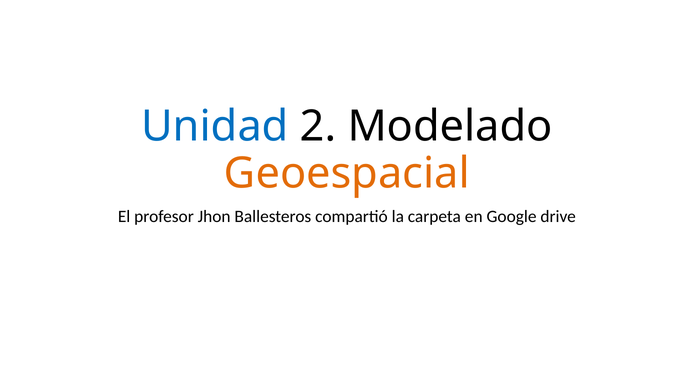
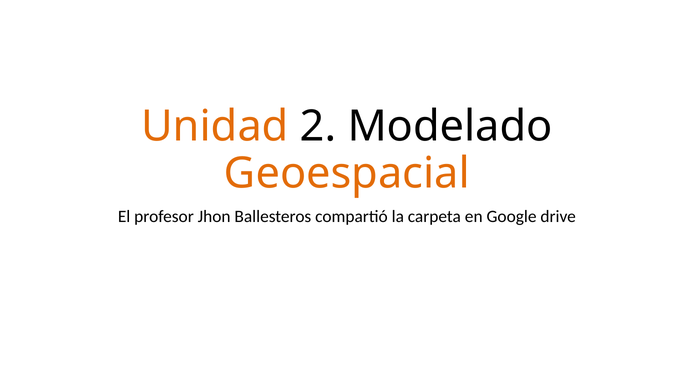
Unidad colour: blue -> orange (215, 127)
